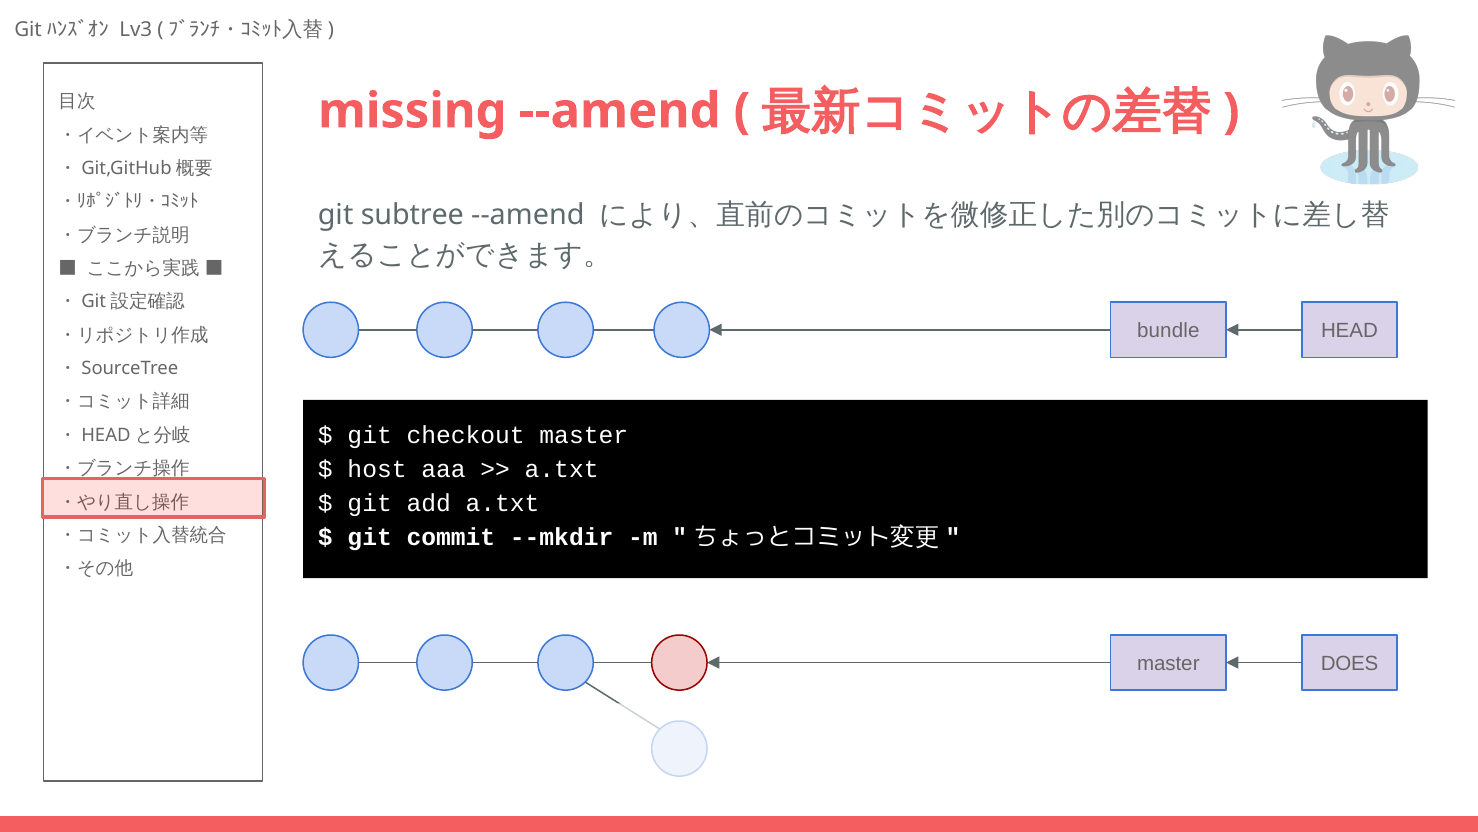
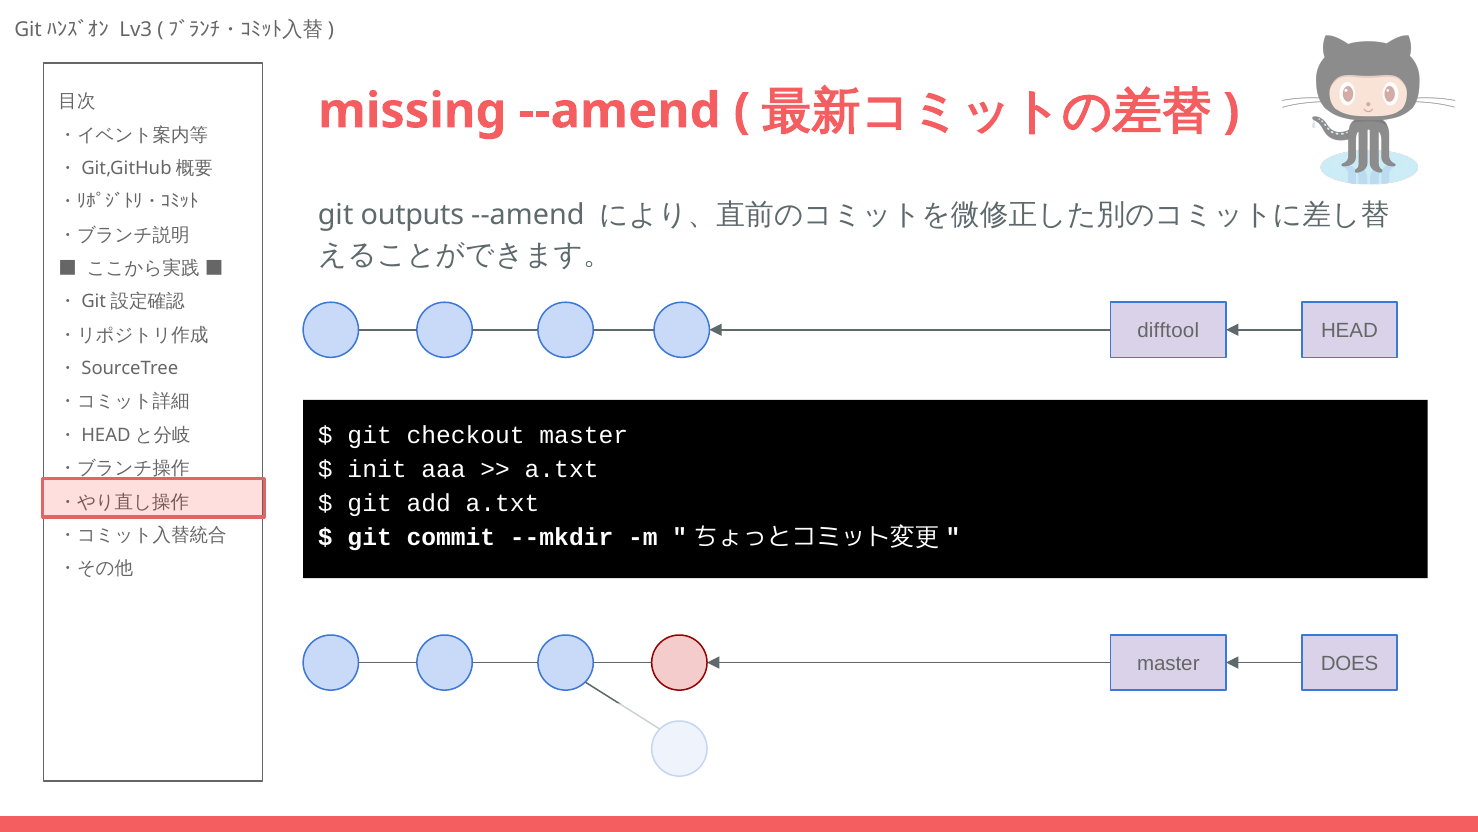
subtree: subtree -> outputs (412, 215)
bundle: bundle -> difftool (1168, 331)
host: host -> init (377, 469)
